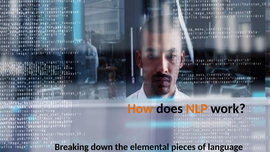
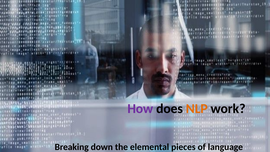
How colour: orange -> purple (140, 109)
